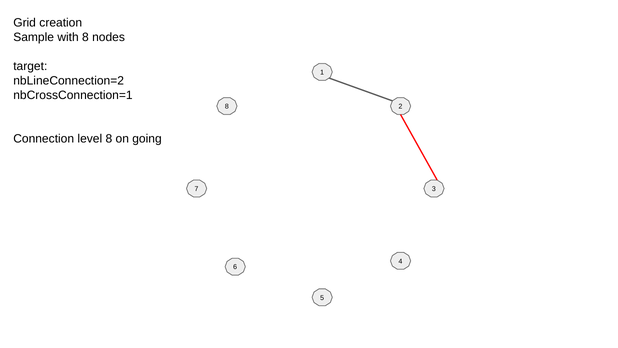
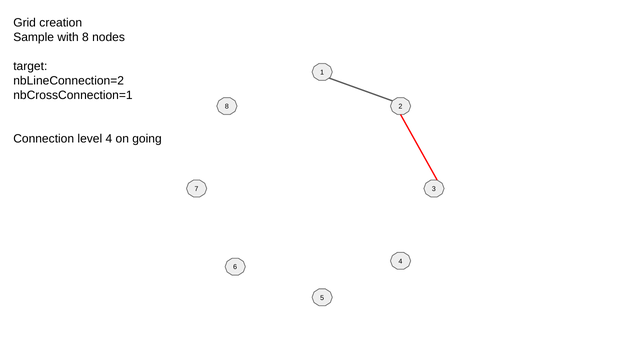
level 8: 8 -> 4 (109, 138)
